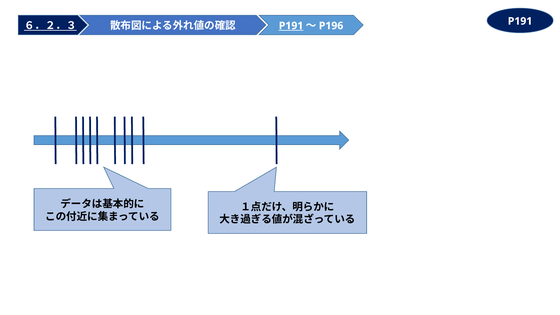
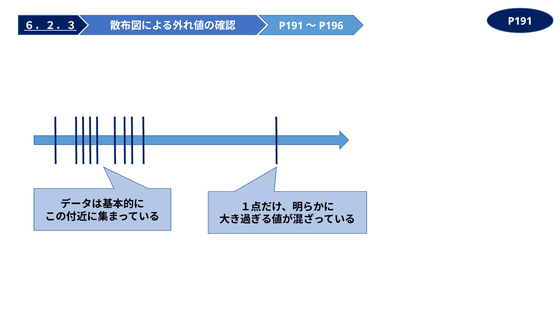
P191 underline: present -> none (291, 26)
